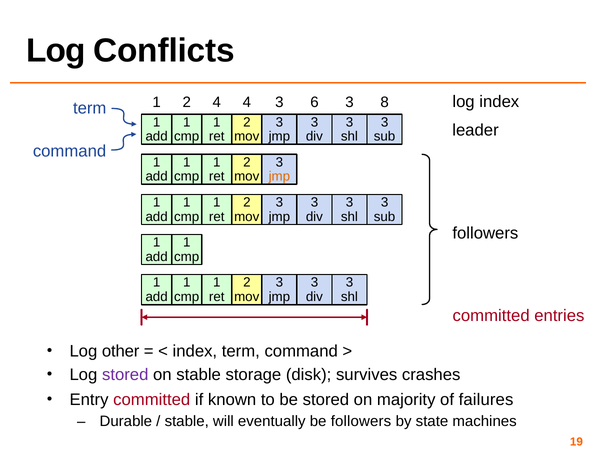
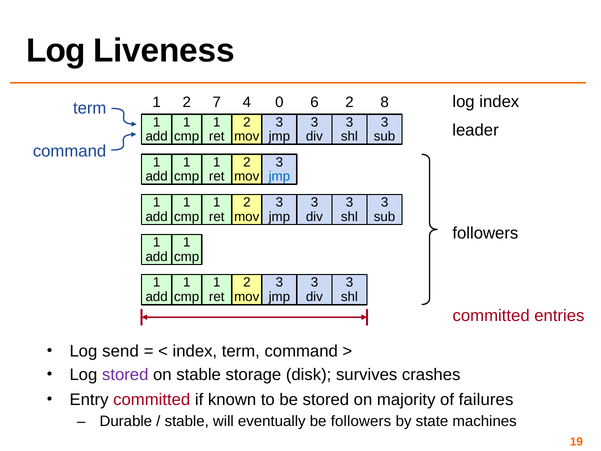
Conflicts: Conflicts -> Liveness (164, 51)
2 4: 4 -> 7 (217, 102)
4 3: 3 -> 0 (279, 102)
6 3: 3 -> 2 (349, 102)
jmp colour: orange -> blue (279, 176)
other: other -> send (121, 351)
